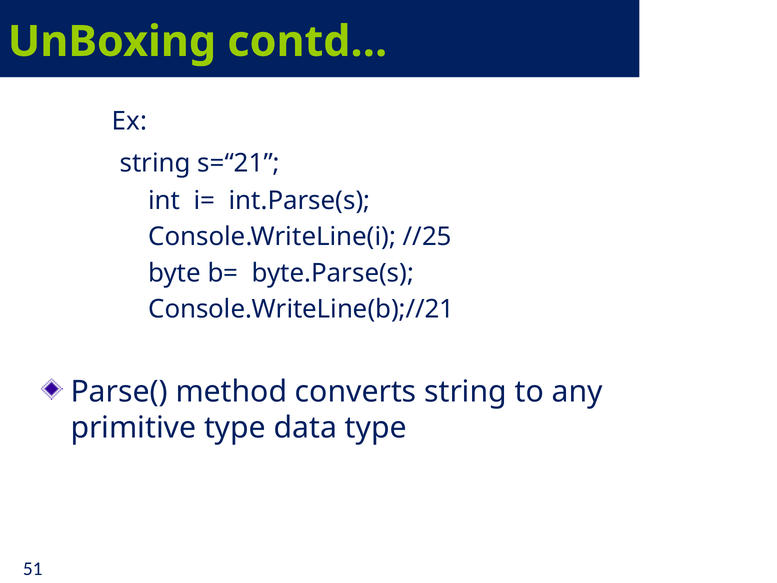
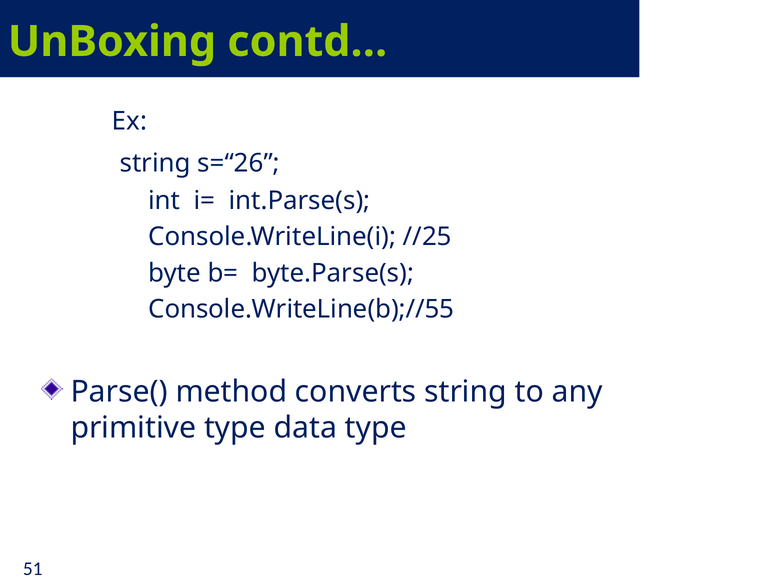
s=“21: s=“21 -> s=“26 (239, 163)
Console.WriteLine(b);//21: Console.WriteLine(b);//21 -> Console.WriteLine(b);//55 (301, 309)
